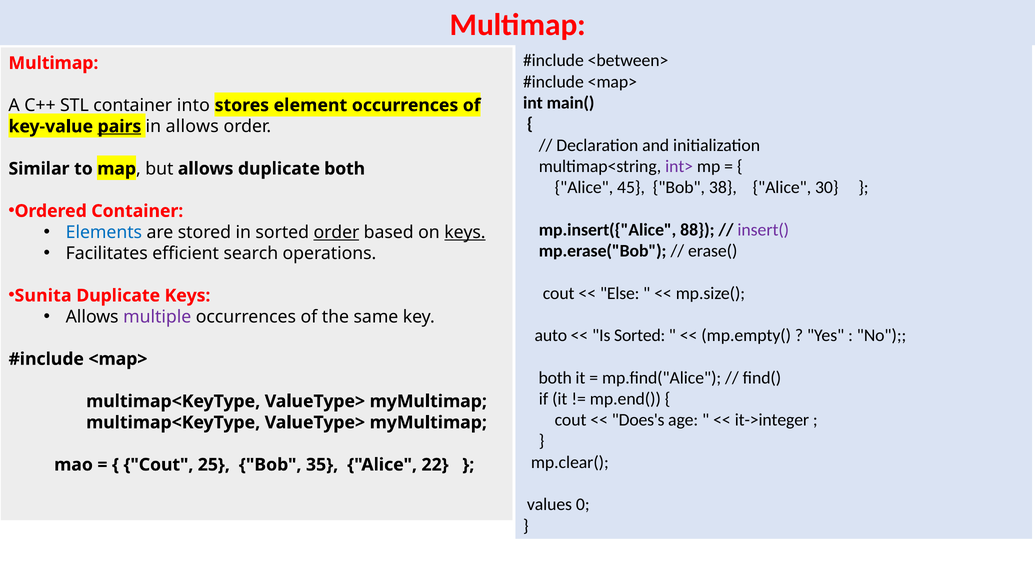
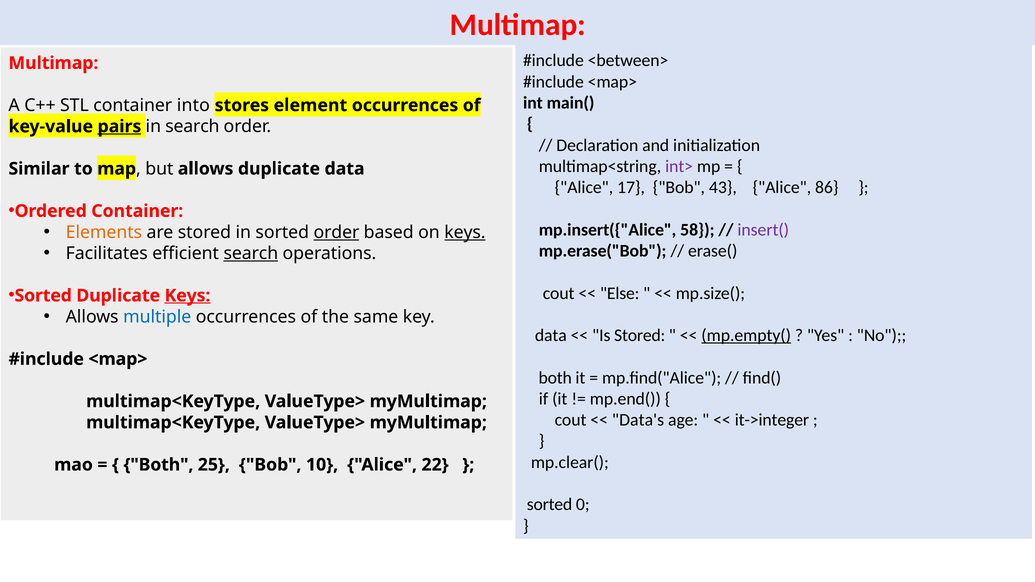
in allows: allows -> search (192, 127)
duplicate both: both -> data (345, 169)
45: 45 -> 17 (631, 188)
38: 38 -> 43 (723, 188)
30: 30 -> 86 (827, 188)
88: 88 -> 58 (697, 230)
Elements colour: blue -> orange (104, 232)
search underline: none -> present (251, 253)
Sunita: Sunita -> Sorted (43, 296)
Keys underline: none -> present (187, 296)
multiple colour: purple -> blue (157, 317)
auto: auto -> data (551, 336)
Is Sorted: Sorted -> Stored (640, 336)
mp.empty( underline: none -> present (746, 336)
Does's: Does's -> Data's (638, 420)
Cout: Cout -> Both (158, 465)
35: 35 -> 10 (322, 465)
values: values -> sorted (550, 505)
